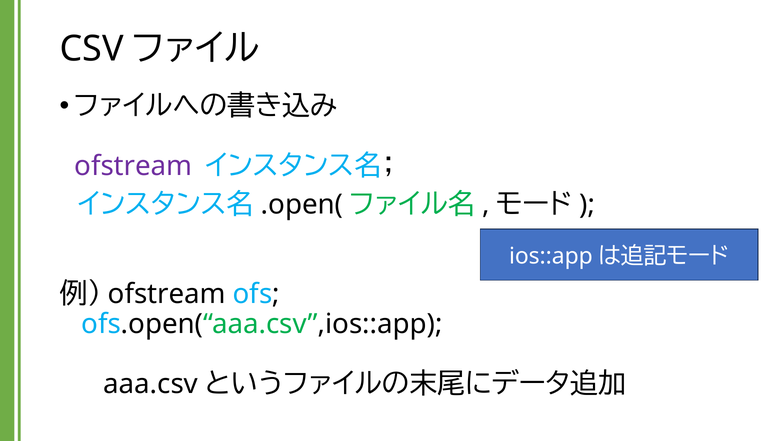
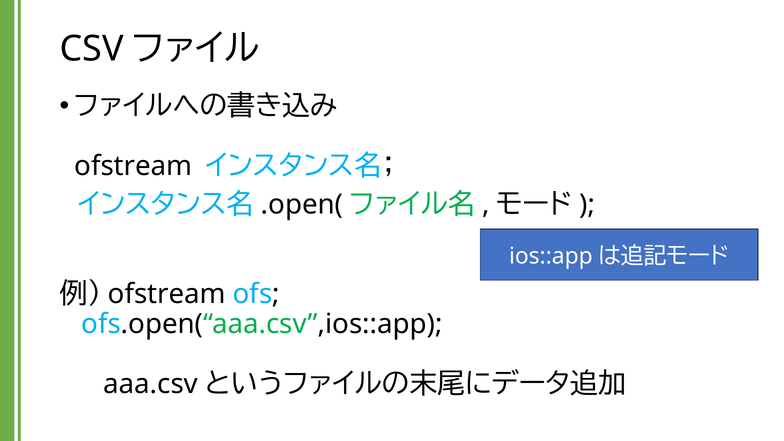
ofstream colour: purple -> black (133, 166)
